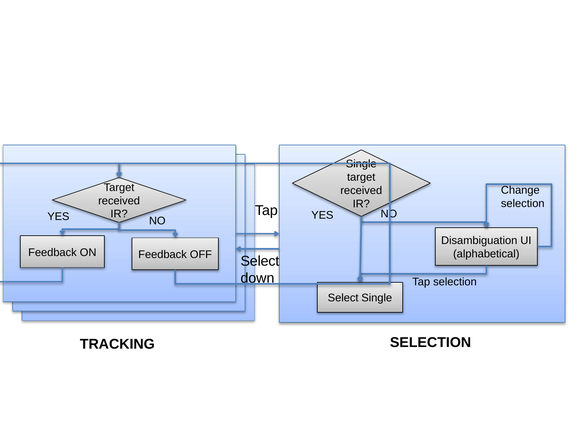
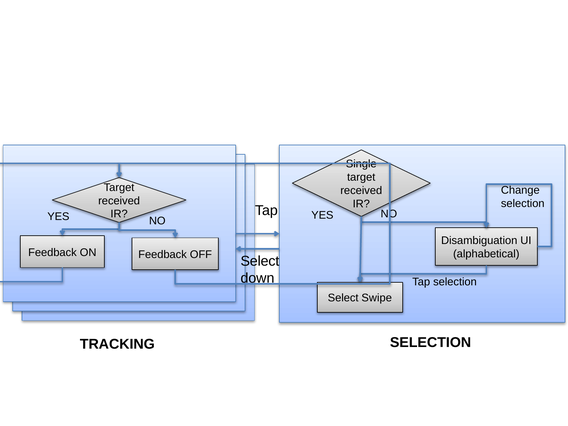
Select Single: Single -> Swipe (377, 298)
